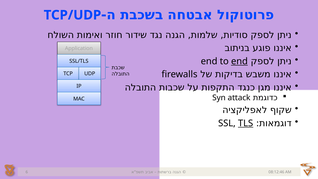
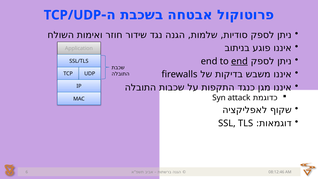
TLS underline: present -> none (246, 123)
